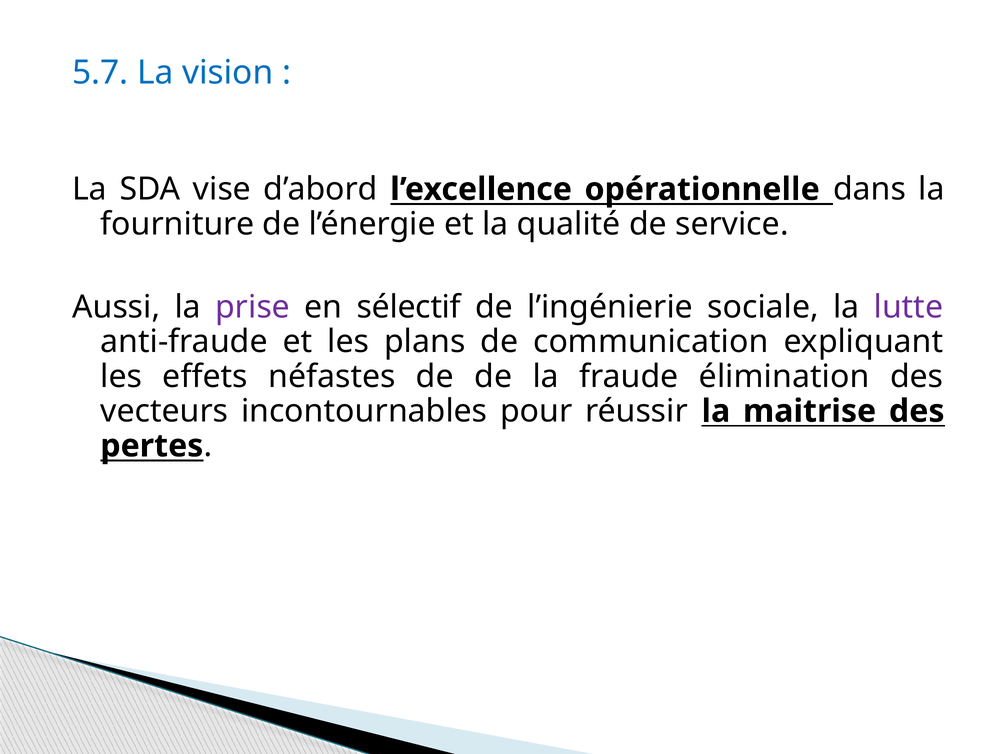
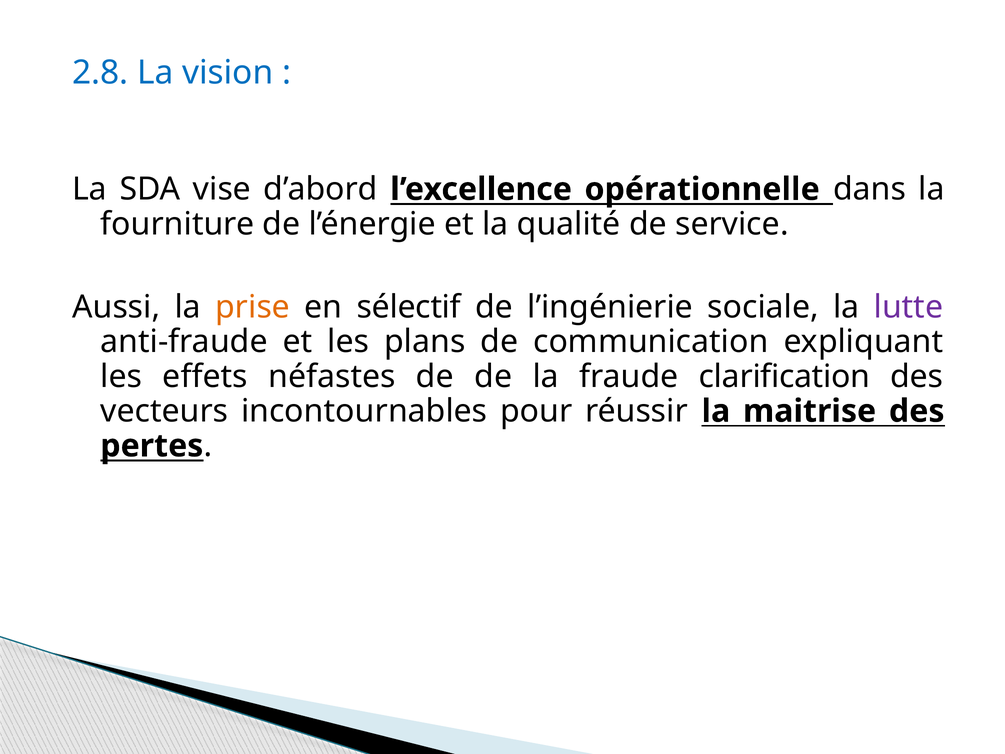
5.7: 5.7 -> 2.8 (100, 73)
prise colour: purple -> orange (253, 307)
élimination: élimination -> clarification (784, 376)
